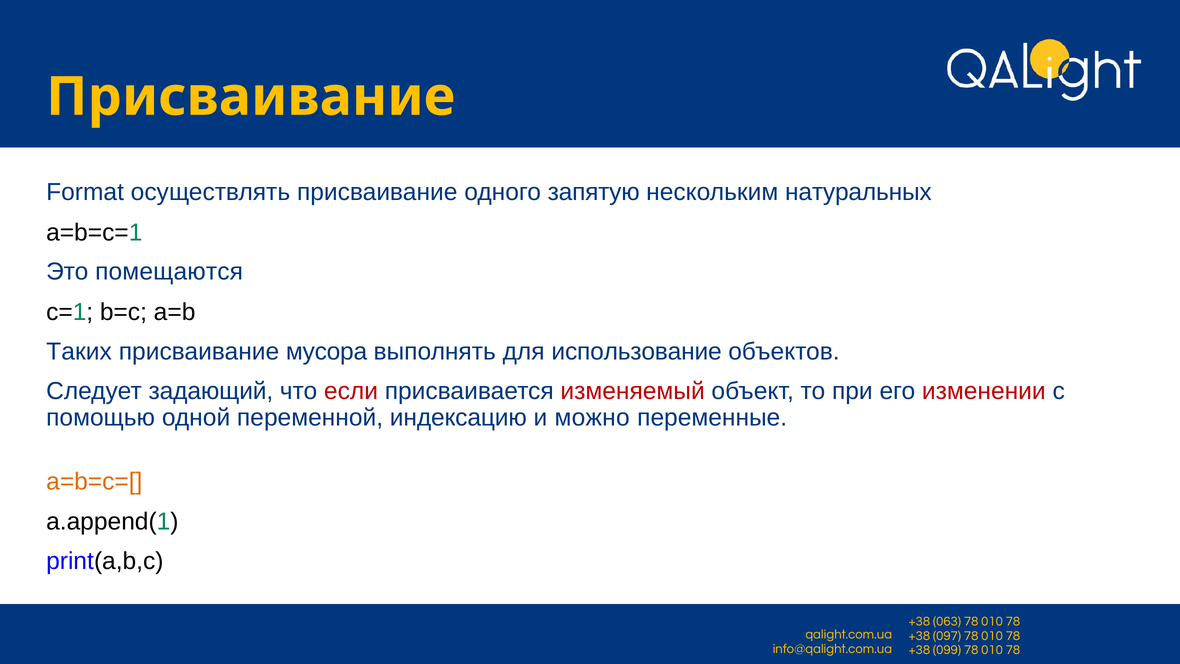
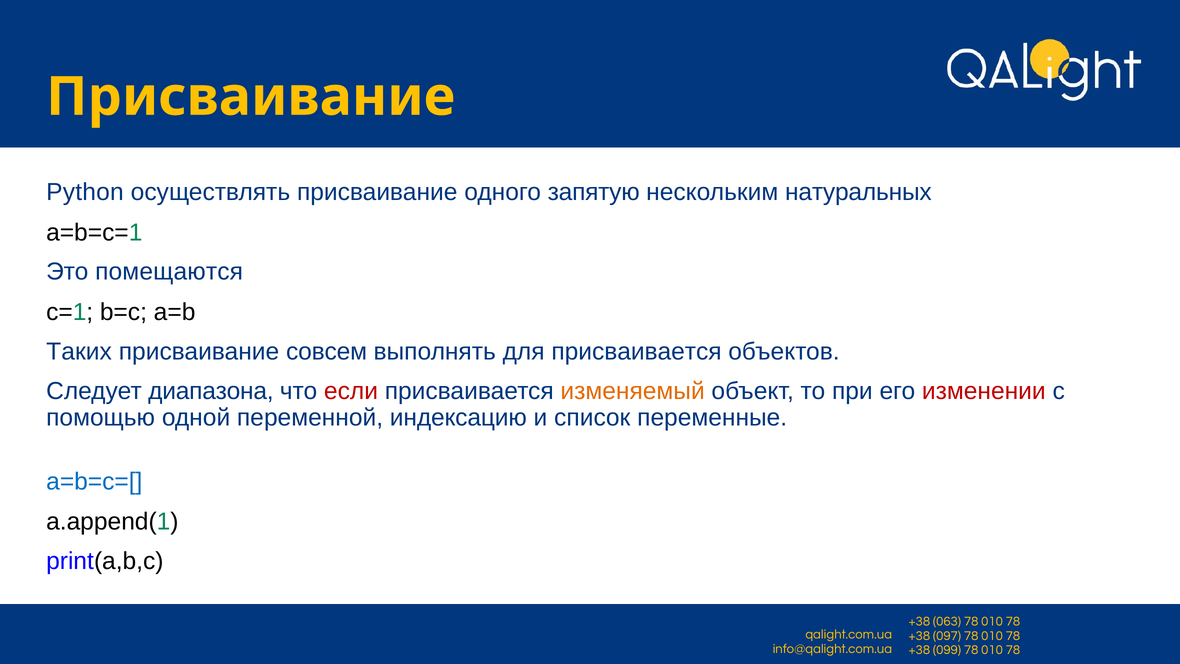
Format: Format -> Python (85, 192)
мусора: мусора -> совсем (327, 351)
для использование: использование -> присваивается (637, 351)
задающий: задающий -> диапазона (211, 391)
изменяемый colour: red -> orange (633, 391)
можно: можно -> список (592, 418)
a=b=c=[ colour: orange -> blue (94, 481)
